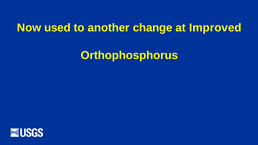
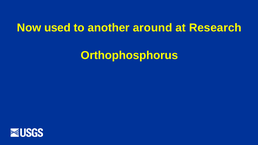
change: change -> around (153, 28)
Improved: Improved -> Research (215, 28)
